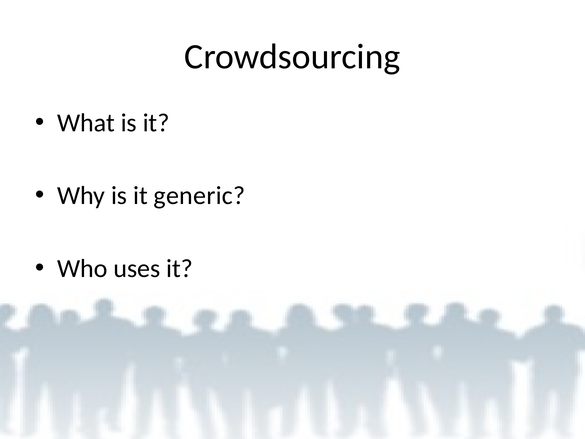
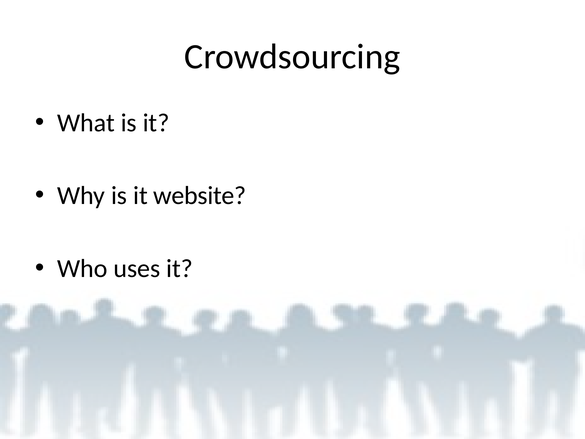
generic: generic -> website (200, 196)
